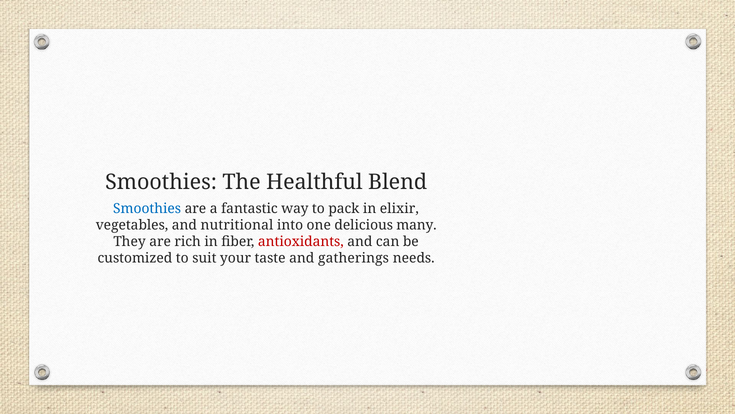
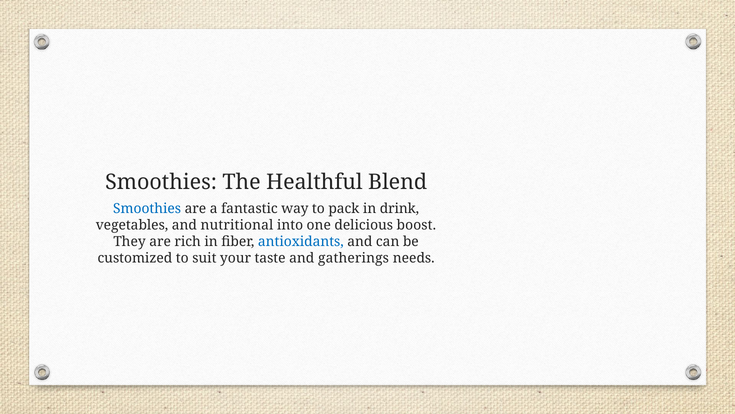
elixir: elixir -> drink (399, 208)
many: many -> boost (416, 225)
antioxidants colour: red -> blue (301, 241)
